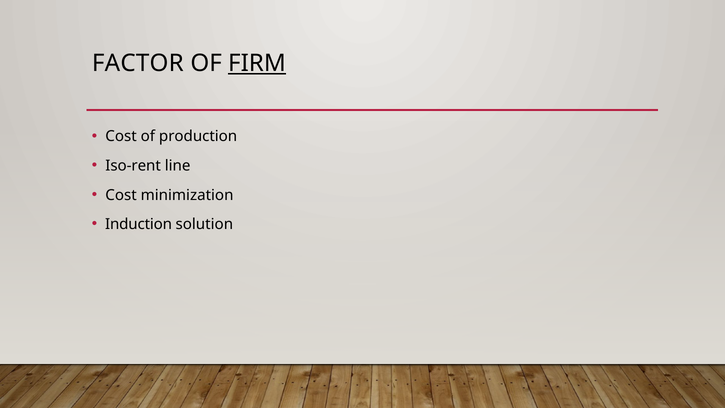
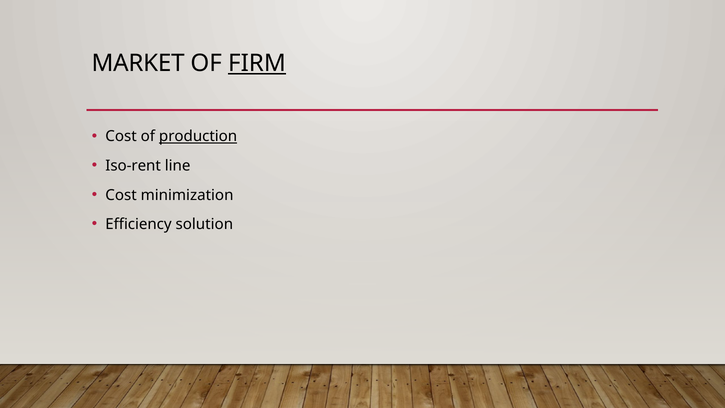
FACTOR: FACTOR -> MARKET (138, 63)
production underline: none -> present (198, 136)
Induction: Induction -> Efficiency (138, 224)
